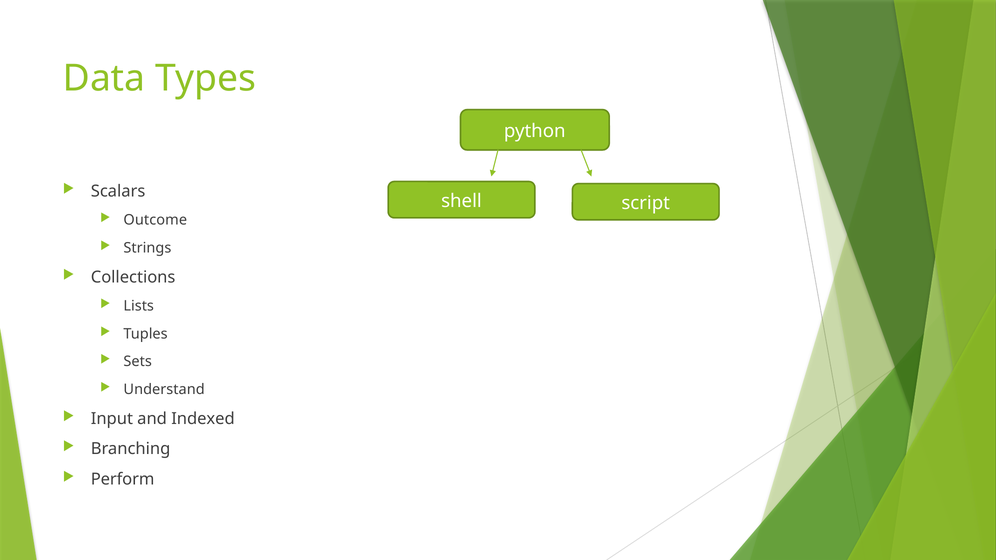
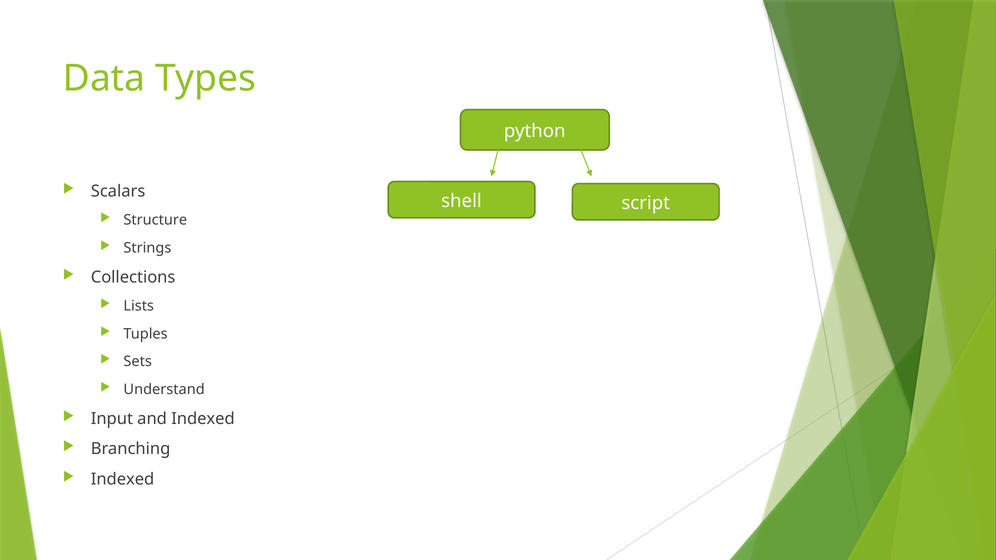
Outcome: Outcome -> Structure (155, 220)
Perform: Perform -> Indexed (123, 479)
